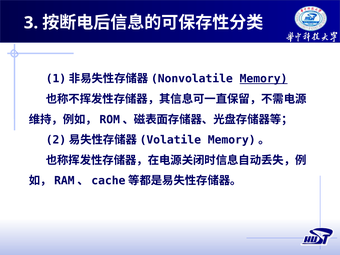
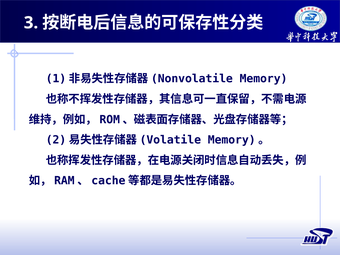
Memory underline: present -> none (264, 79)
